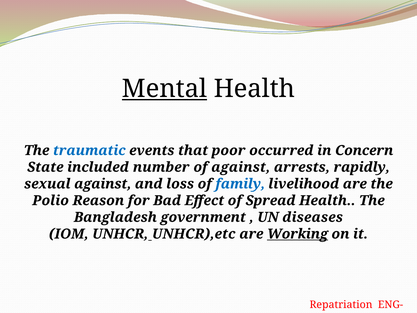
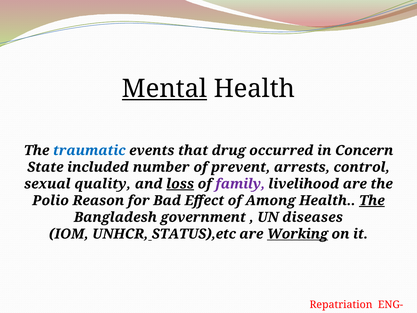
poor: poor -> drug (229, 150)
of against: against -> prevent (241, 167)
rapidly: rapidly -> control (362, 167)
sexual against: against -> quality (103, 184)
loss underline: none -> present (180, 184)
family colour: blue -> purple (240, 184)
Spread: Spread -> Among (271, 200)
The underline: none -> present (372, 200)
UNHCR),etc: UNHCR),etc -> STATUS),etc (194, 234)
